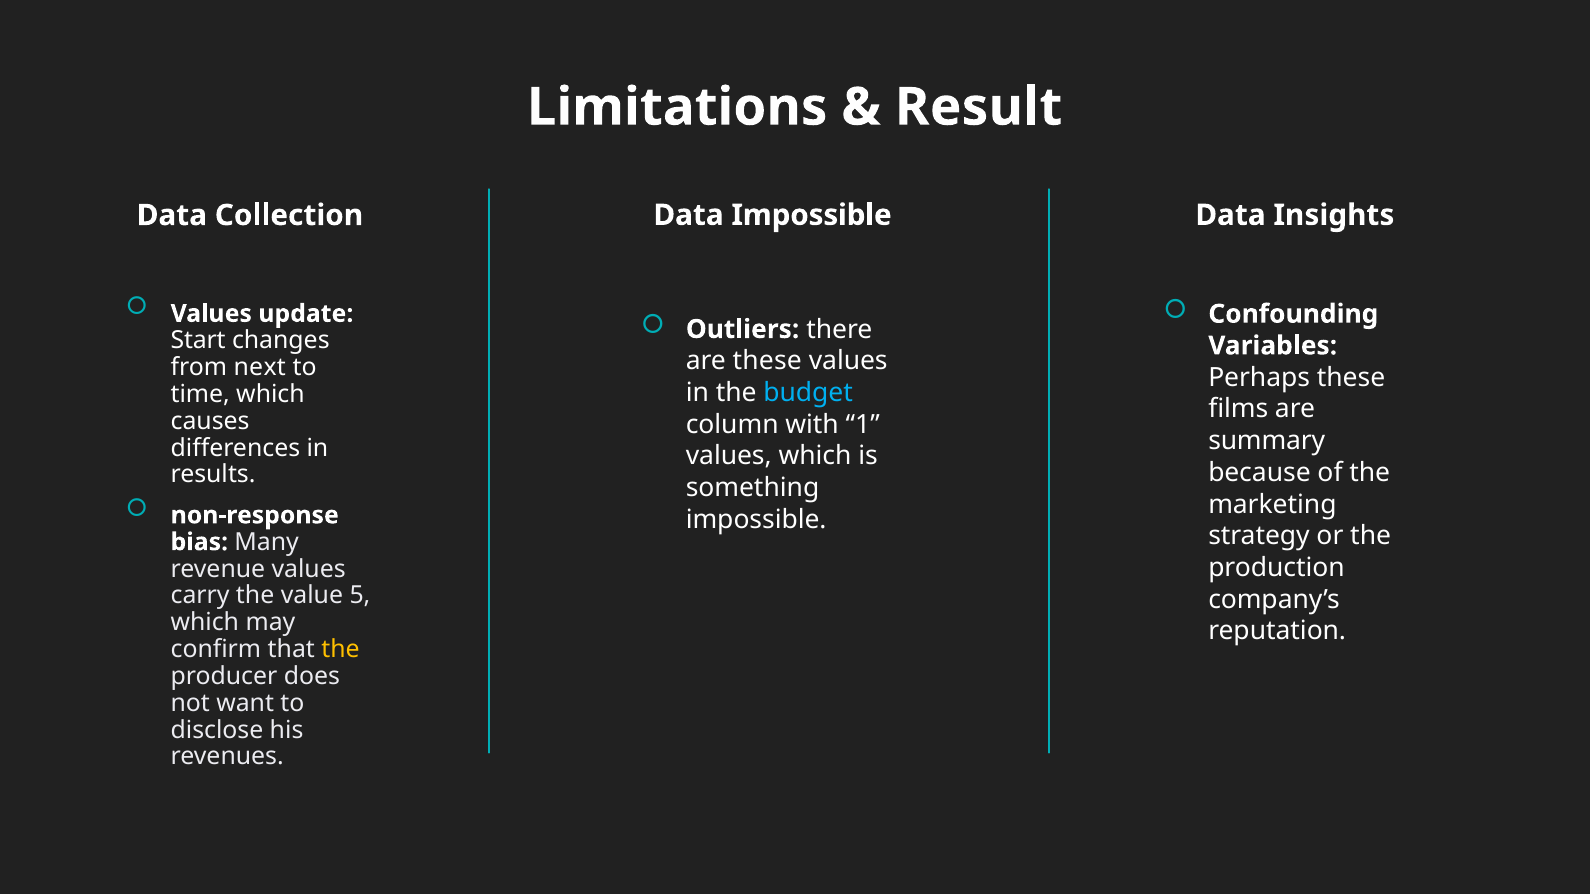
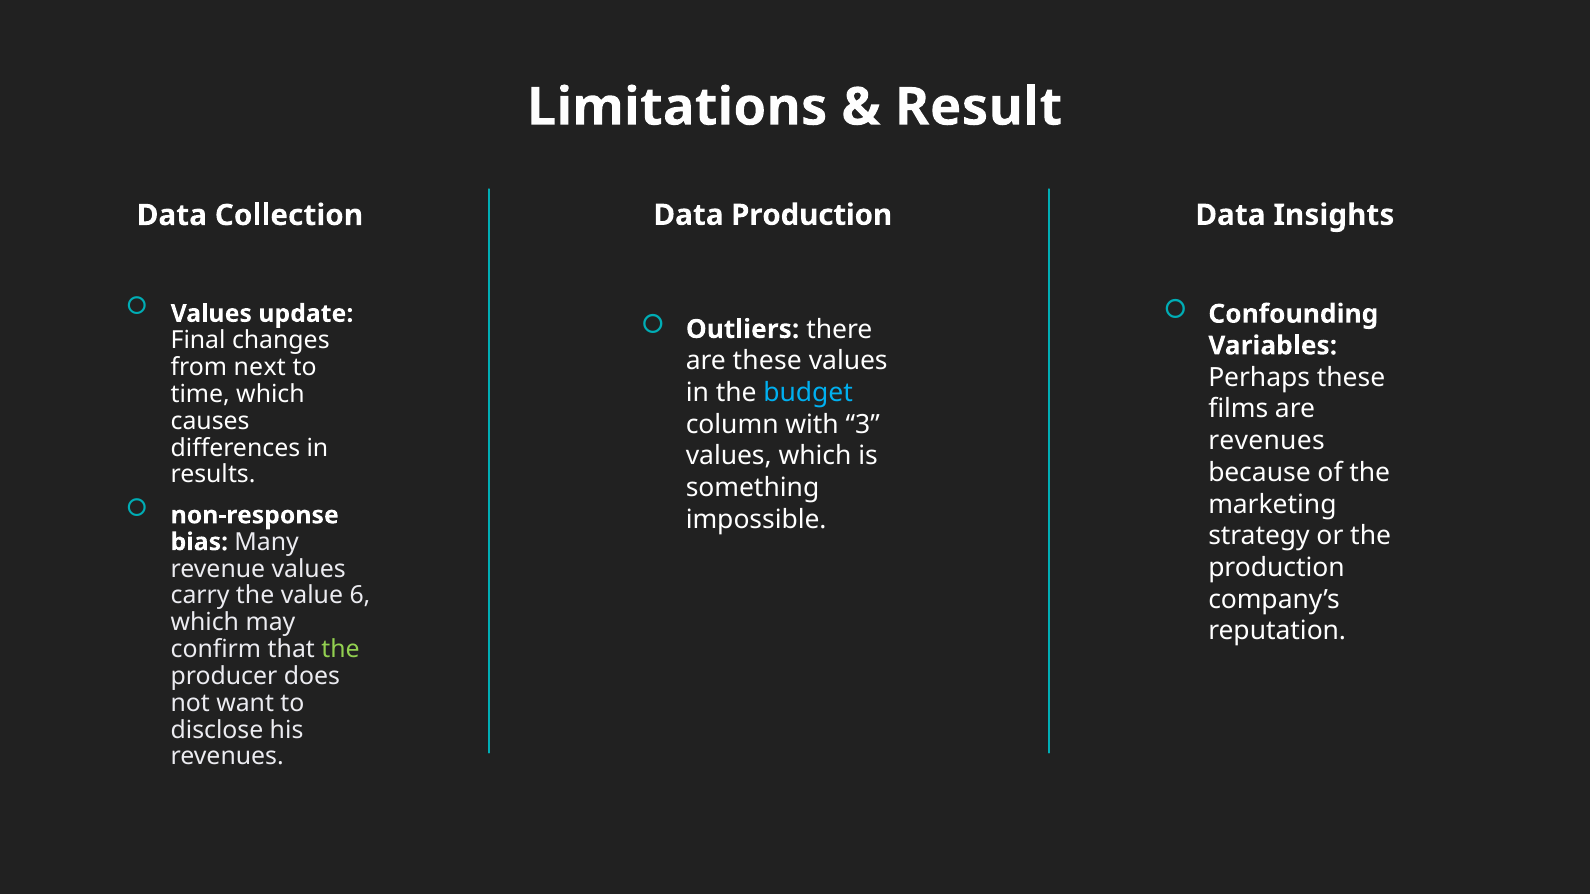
Data Impossible: Impossible -> Production (812, 215)
Start: Start -> Final (198, 341)
1: 1 -> 3 (863, 425)
summary: summary -> revenues (1267, 441)
5: 5 -> 6 (360, 596)
the colour: yellow -> light green (341, 650)
